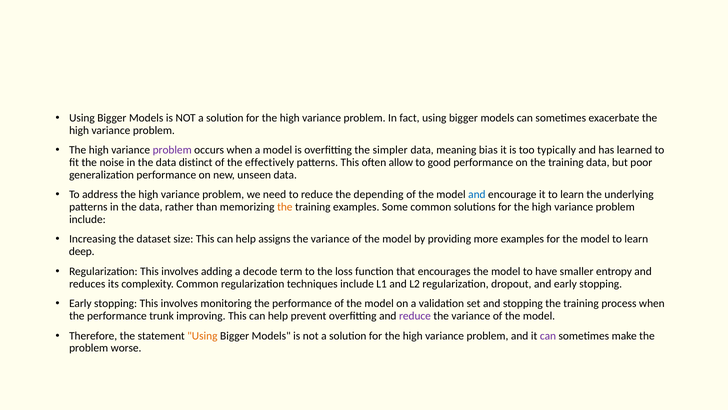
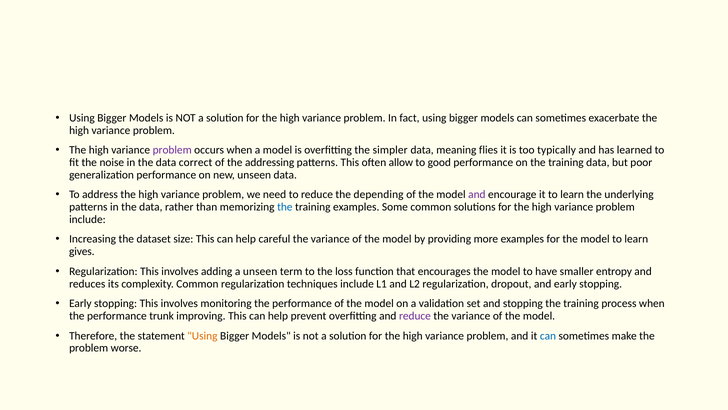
bias: bias -> flies (488, 150)
distinct: distinct -> correct (196, 162)
effectively: effectively -> addressing (270, 162)
and colour: blue -> purple (477, 194)
the colour: orange -> blue (285, 207)
assigns: assigns -> careful (274, 239)
deep: deep -> gives (82, 251)
a decode: decode -> unseen (260, 271)
can colour: purple -> blue (548, 335)
